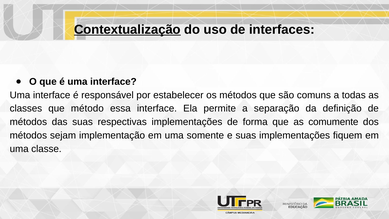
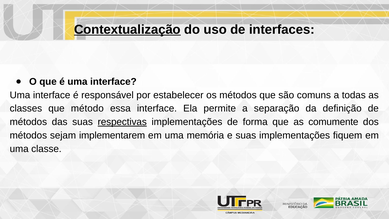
respectivas underline: none -> present (122, 122)
implementação: implementação -> implementarem (112, 135)
somente: somente -> memória (205, 135)
